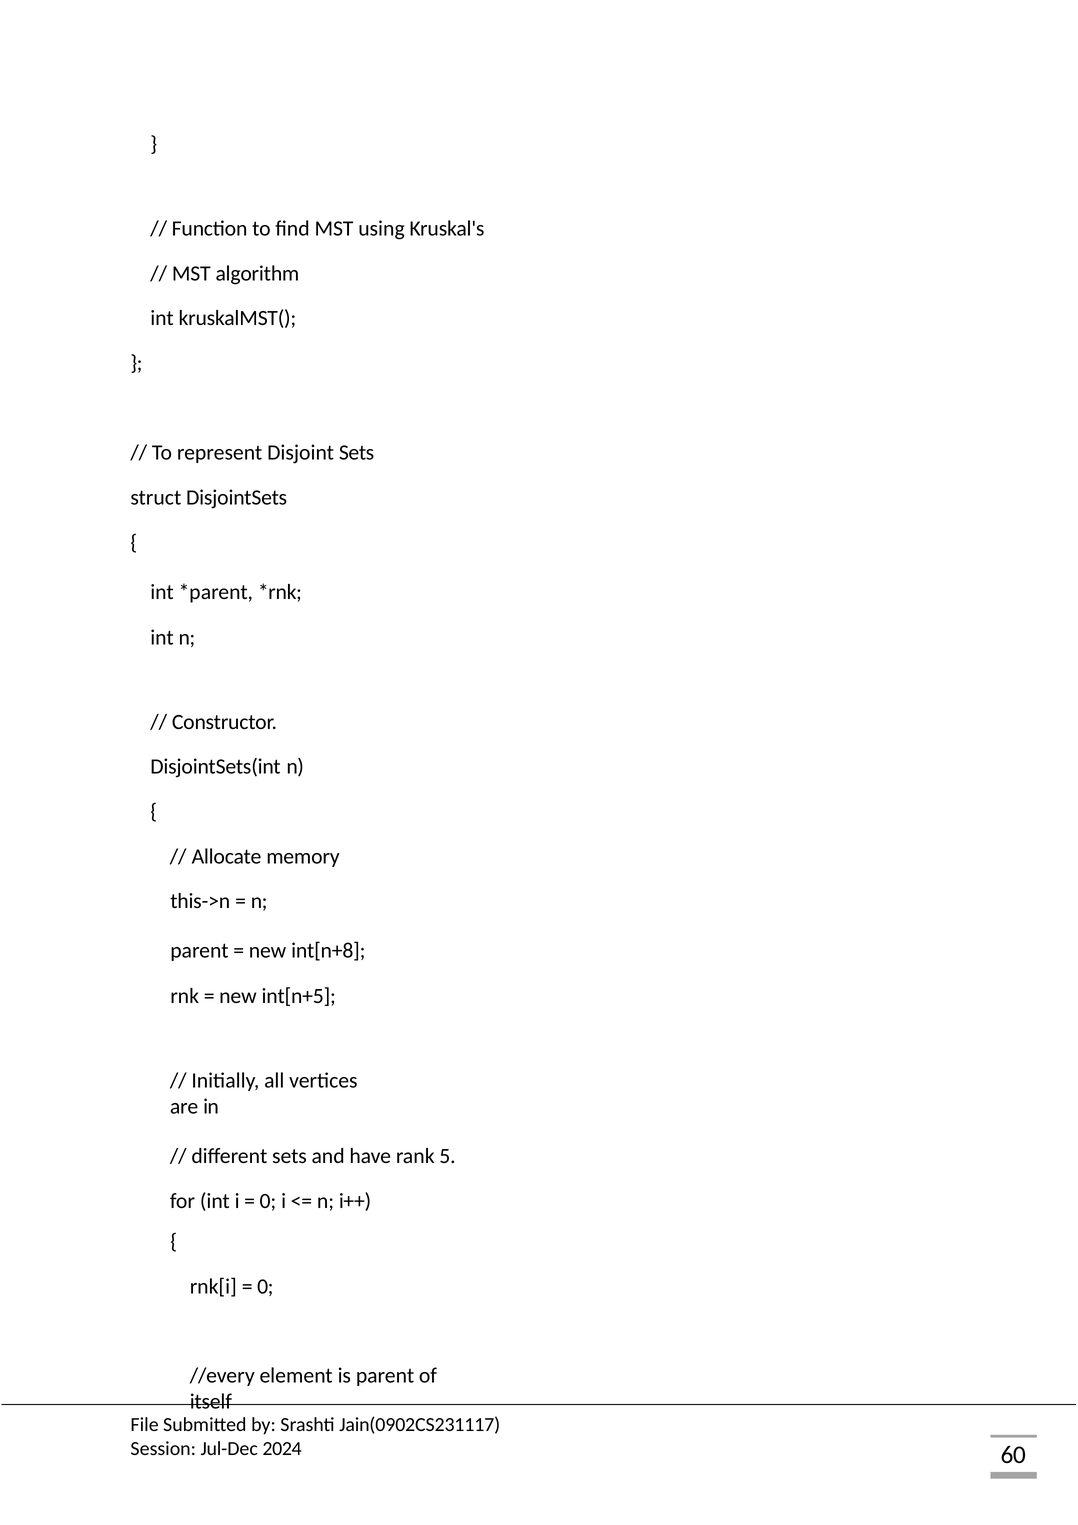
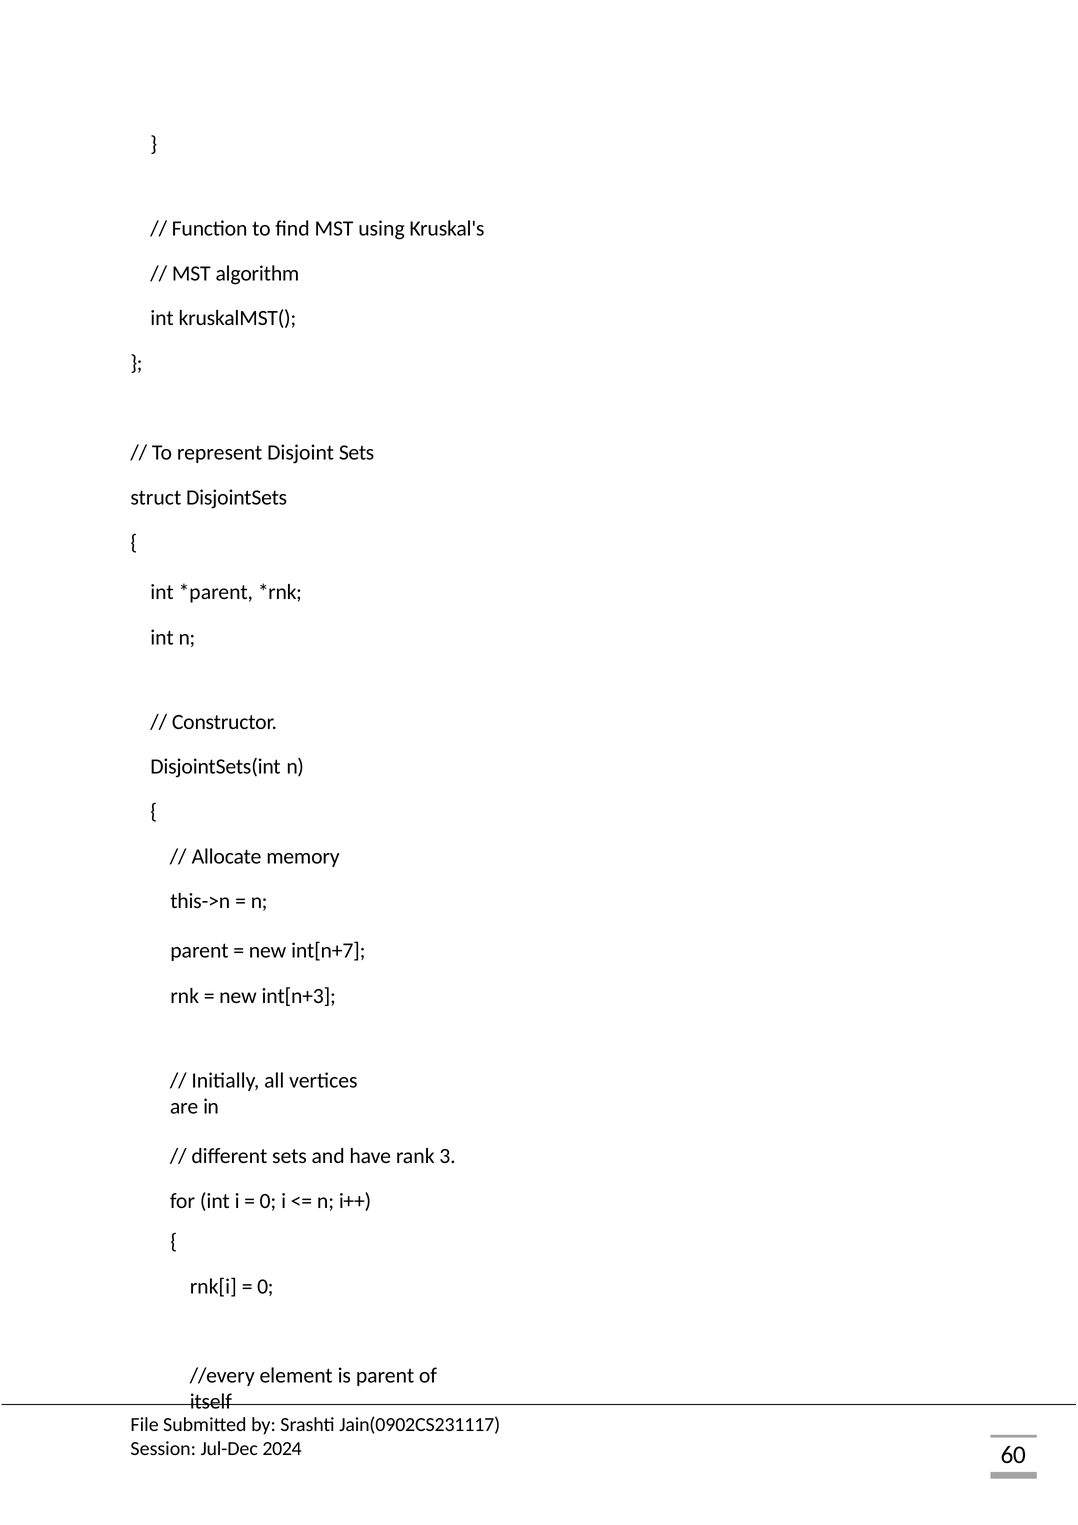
int[n+8: int[n+8 -> int[n+7 (328, 951)
int[n+5: int[n+5 -> int[n+3 (299, 996)
5: 5 -> 3 (447, 1156)
